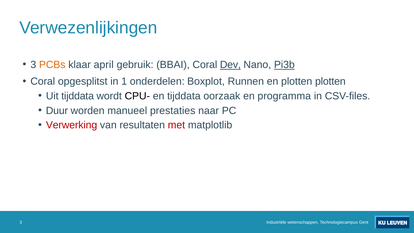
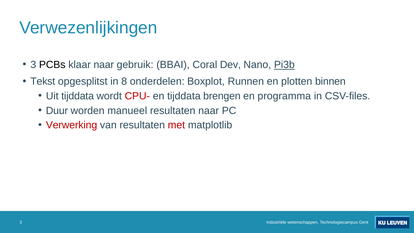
PCBs colour: orange -> black (52, 65)
klaar april: april -> naar (104, 65)
Dev underline: present -> none (230, 65)
Coral: Coral -> Tekst (43, 81)
1: 1 -> 8 (124, 81)
plotten plotten: plotten -> binnen (330, 81)
CPU- colour: black -> red (137, 96)
oorzaak: oorzaak -> brengen (222, 96)
manueel prestaties: prestaties -> resultaten (173, 111)
